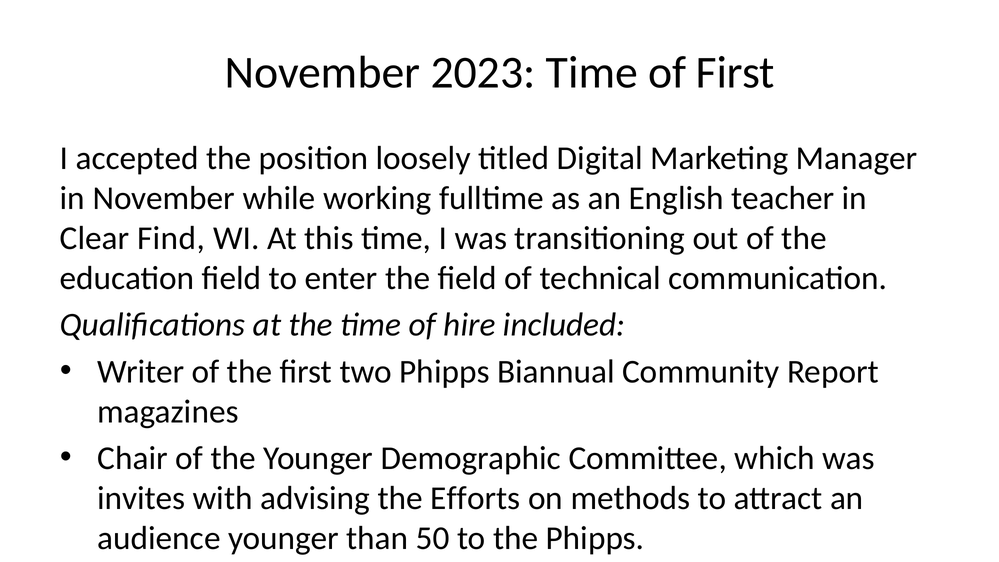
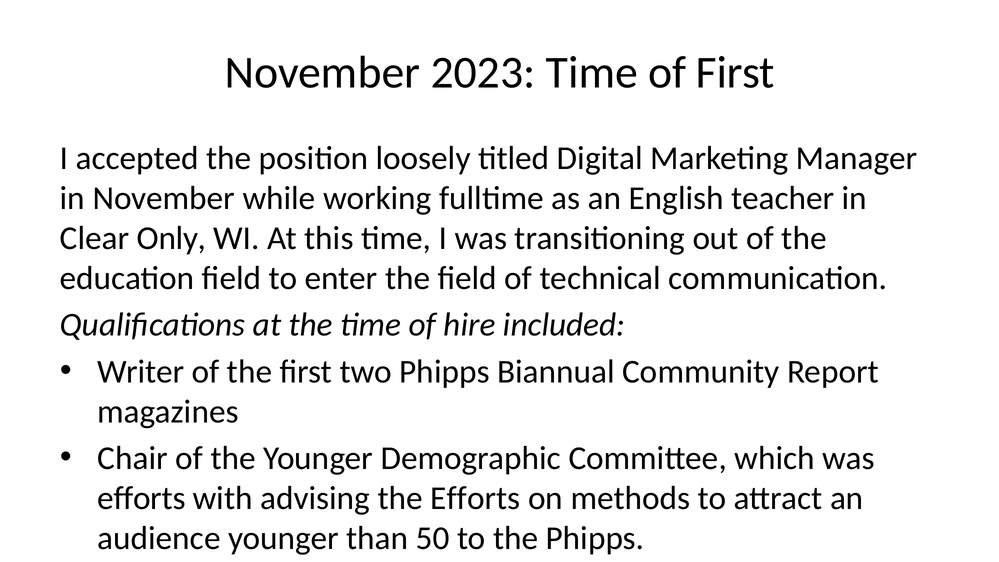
Find: Find -> Only (171, 238)
invites: invites -> efforts (141, 498)
